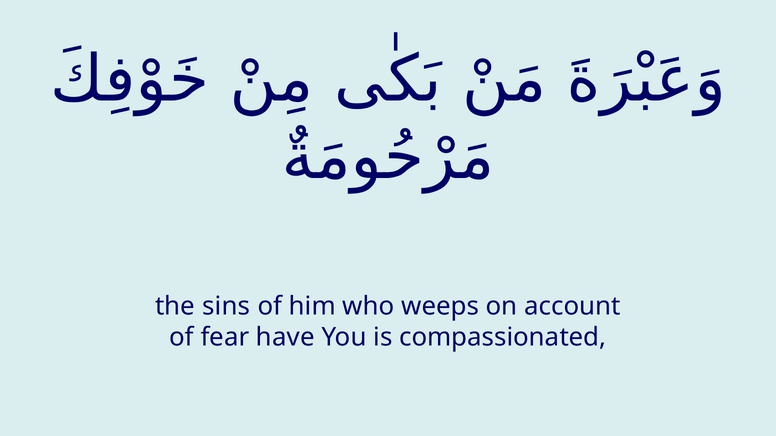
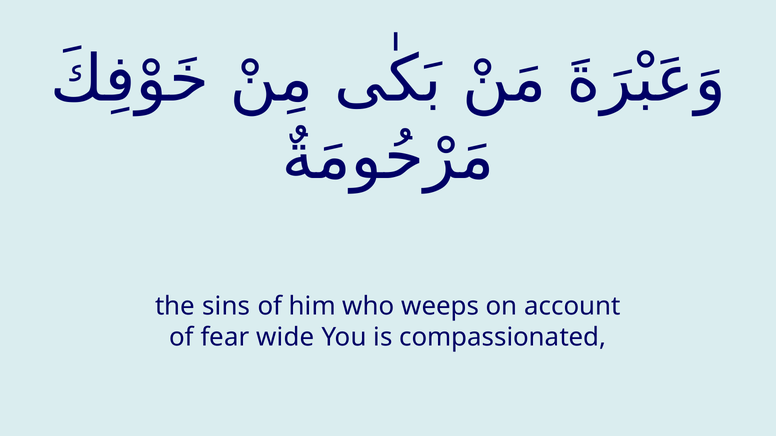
have: have -> wide (285, 337)
